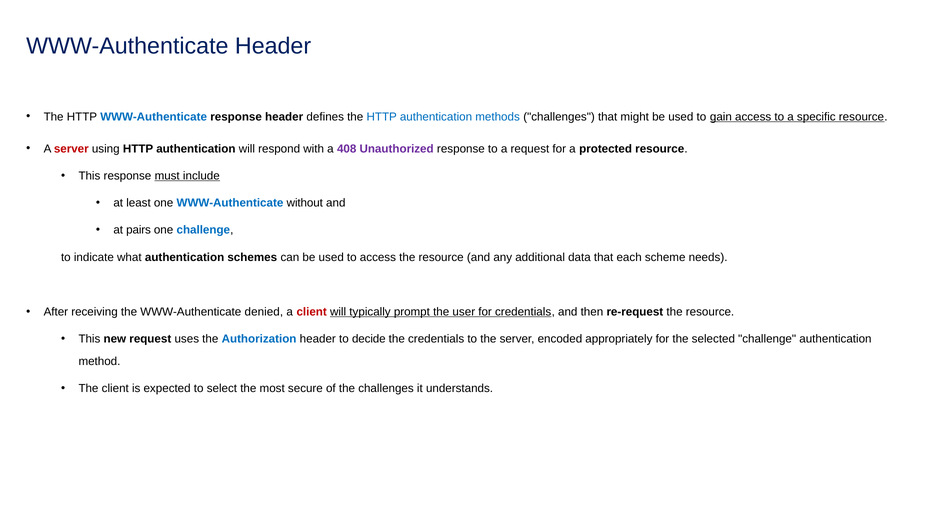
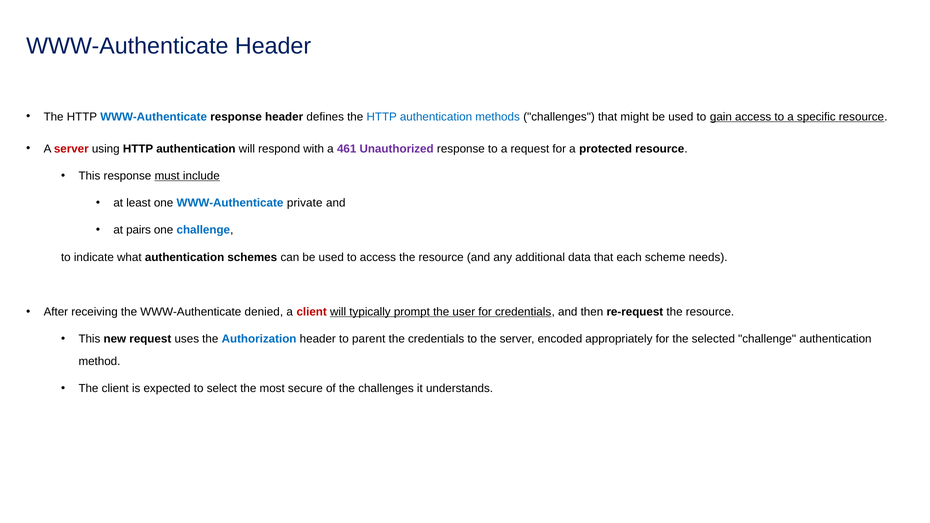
408: 408 -> 461 (347, 149)
without: without -> private (305, 203)
decide: decide -> parent (369, 339)
